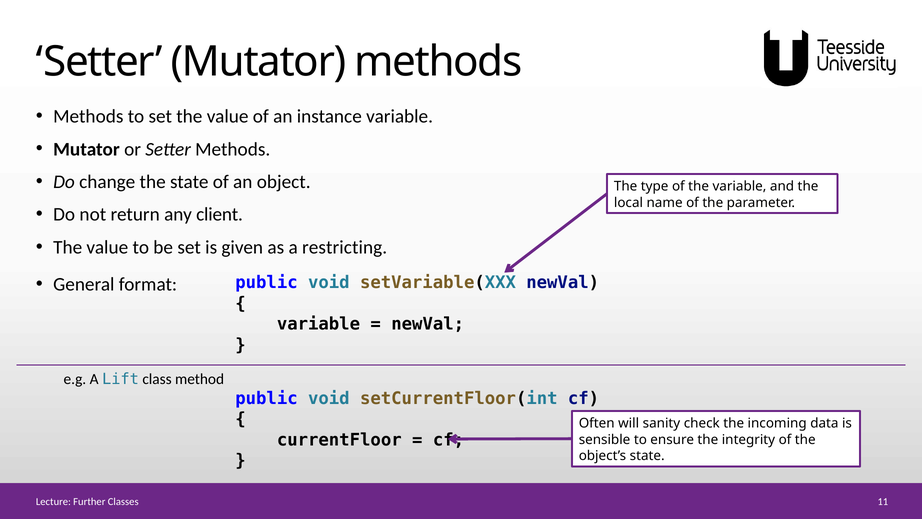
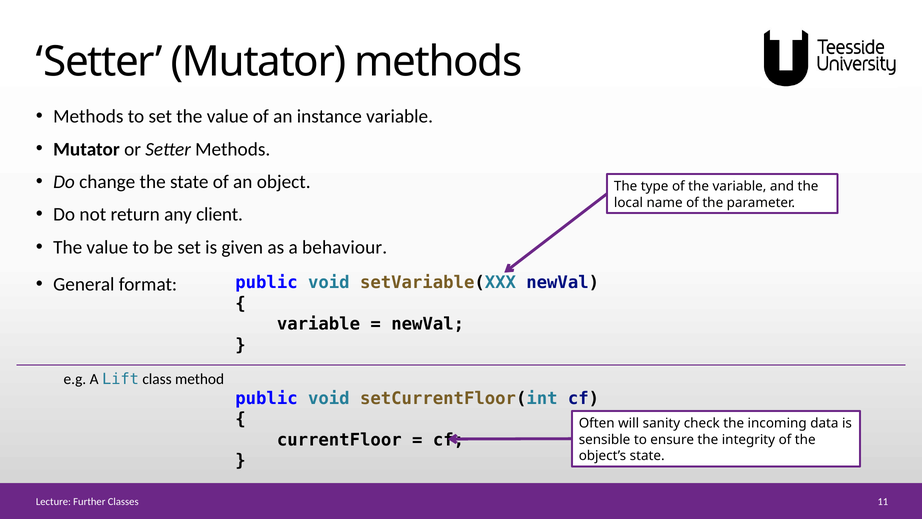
restricting: restricting -> behaviour (345, 247)
